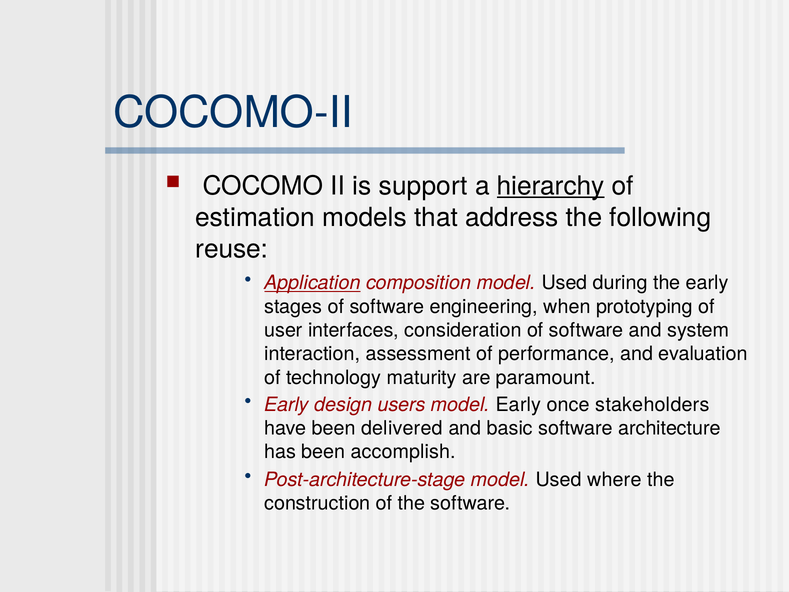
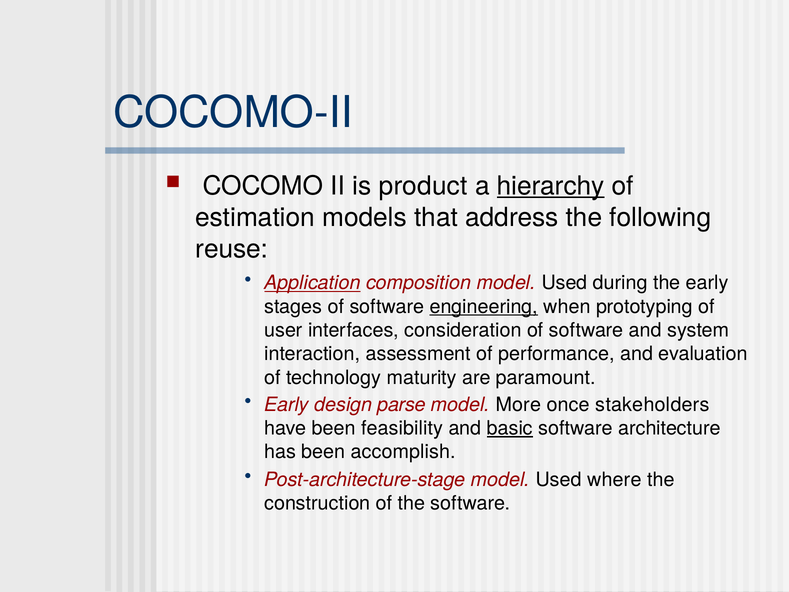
support: support -> product (423, 186)
engineering underline: none -> present (484, 306)
users: users -> parse (402, 404)
model Early: Early -> More (518, 404)
delivered: delivered -> feasibility (402, 428)
basic underline: none -> present (510, 428)
